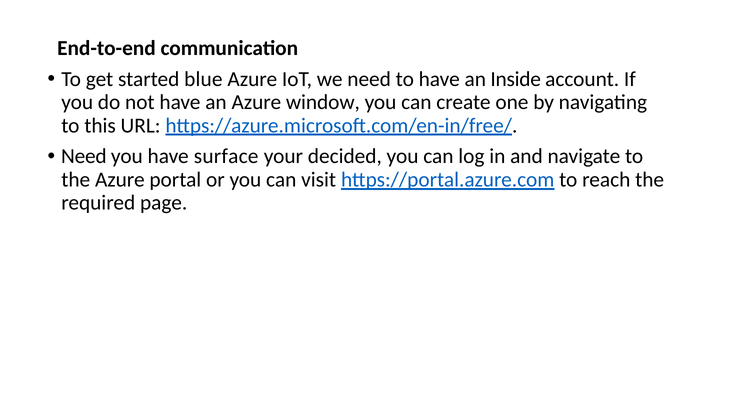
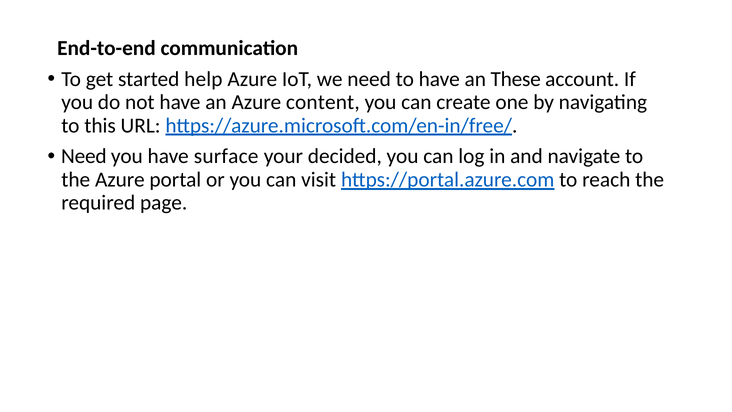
blue: blue -> help (203, 79)
Inside: Inside -> These (516, 79)
window: window -> content (323, 102)
